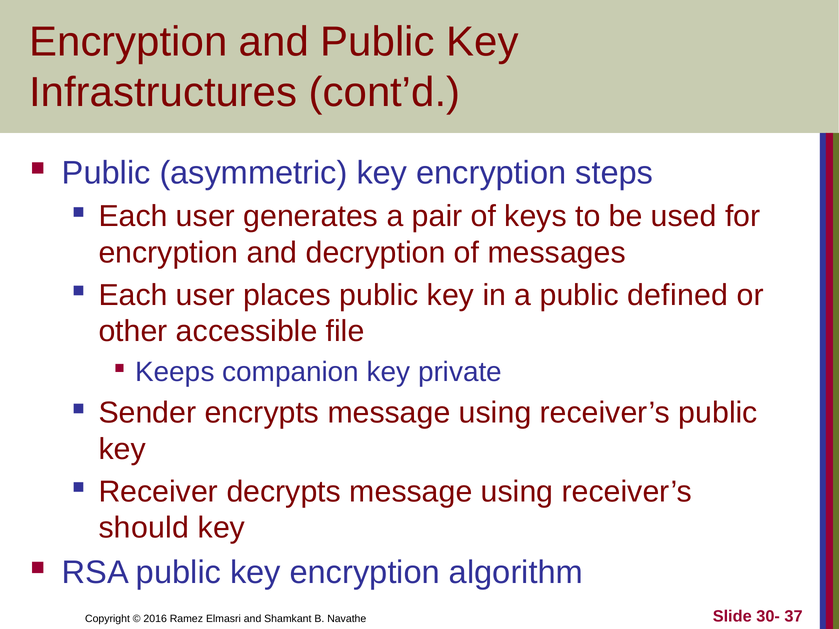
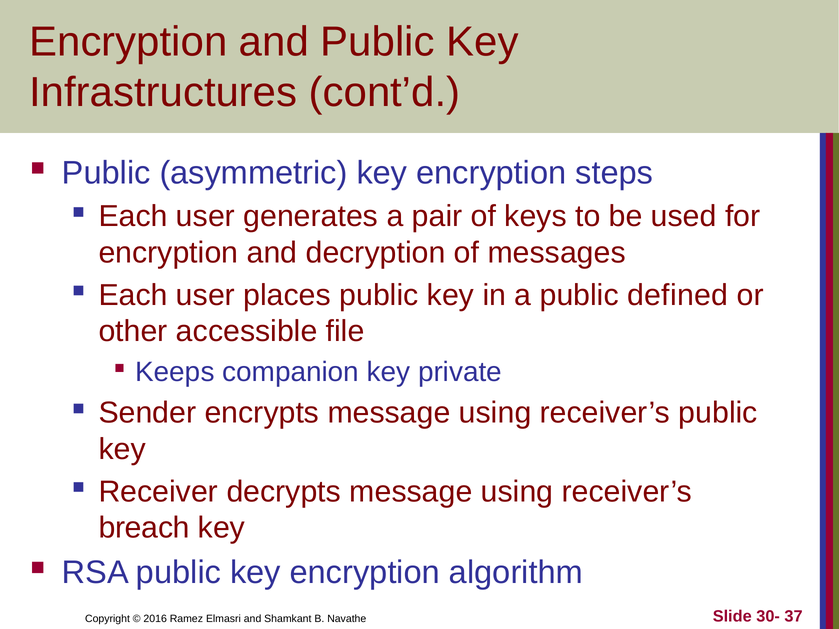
should: should -> breach (144, 528)
